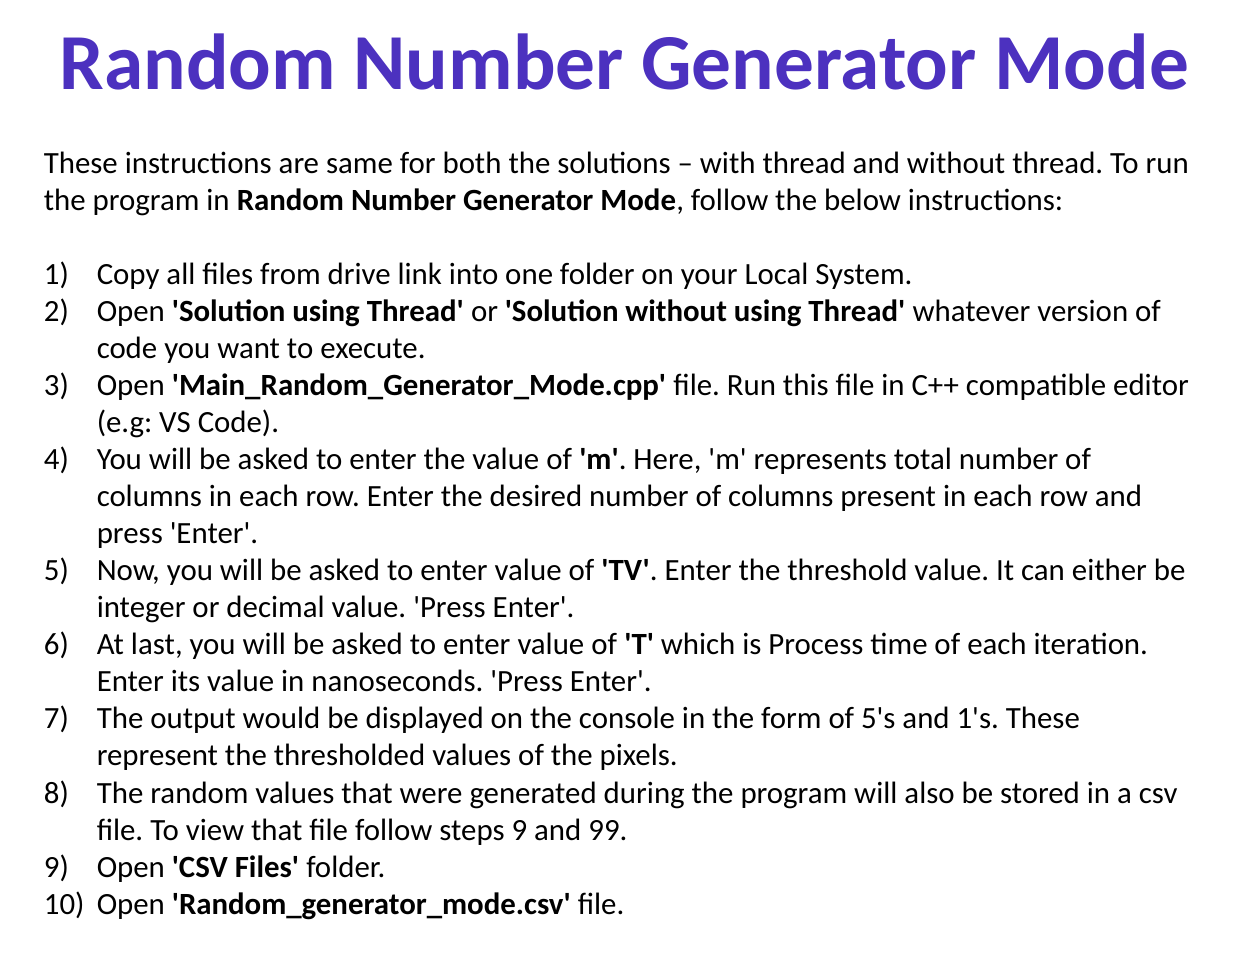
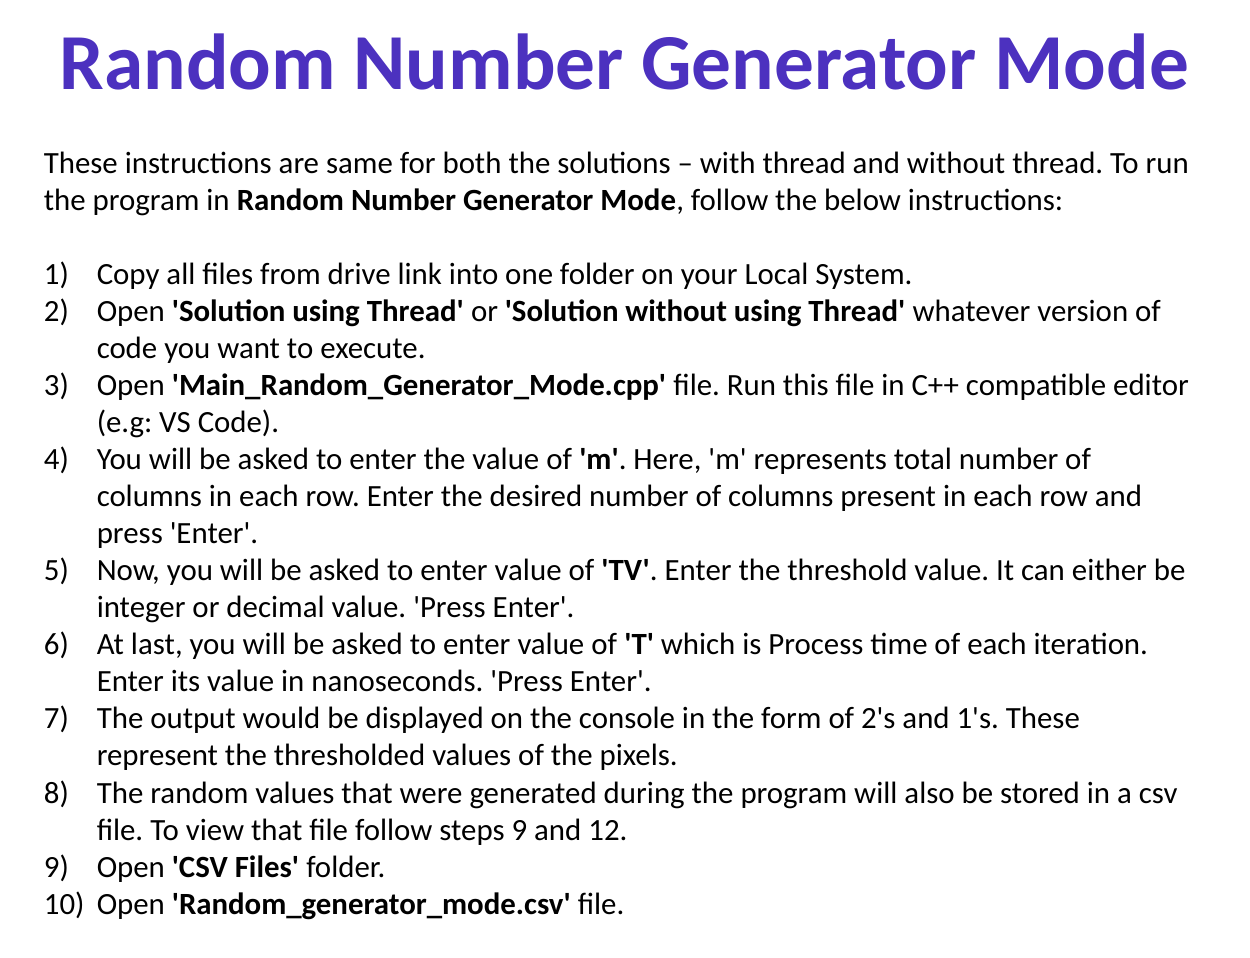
5's: 5's -> 2's (878, 719)
99: 99 -> 12 (608, 830)
